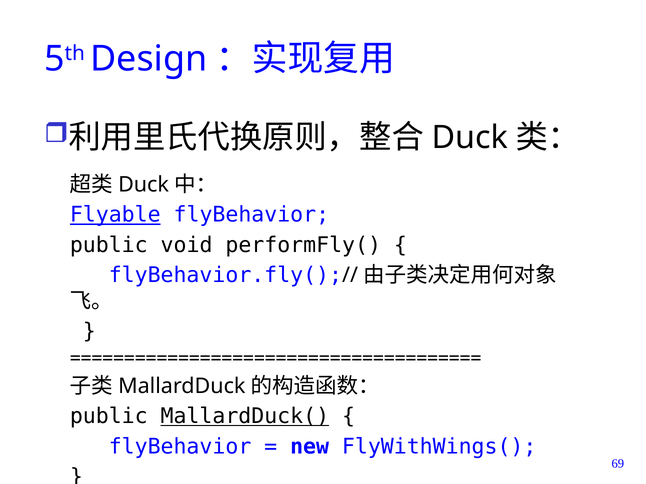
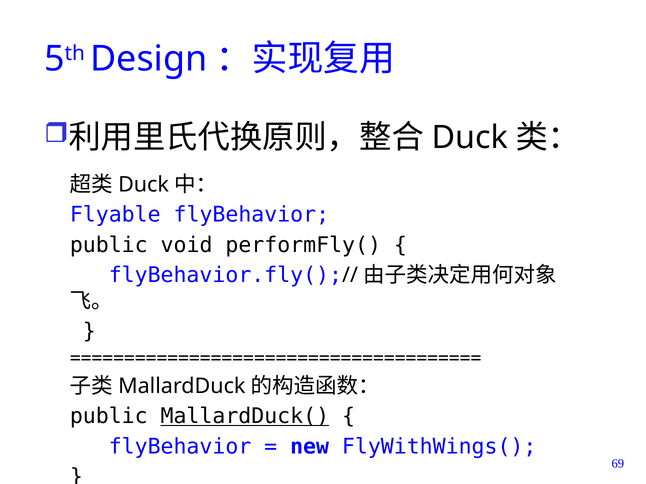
Flyable underline: present -> none (115, 215)
